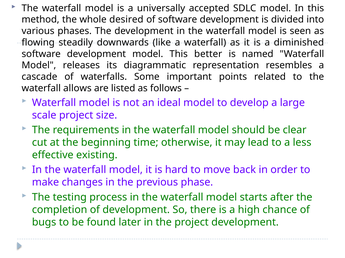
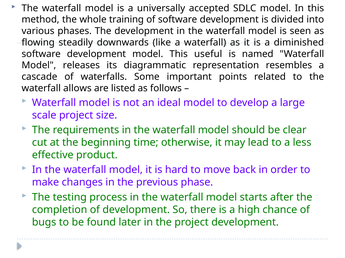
desired: desired -> training (126, 20)
better: better -> useful (208, 54)
existing: existing -> product (97, 155)
